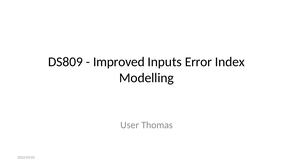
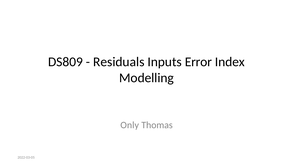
Improved: Improved -> Residuals (119, 62)
User: User -> Only (130, 125)
